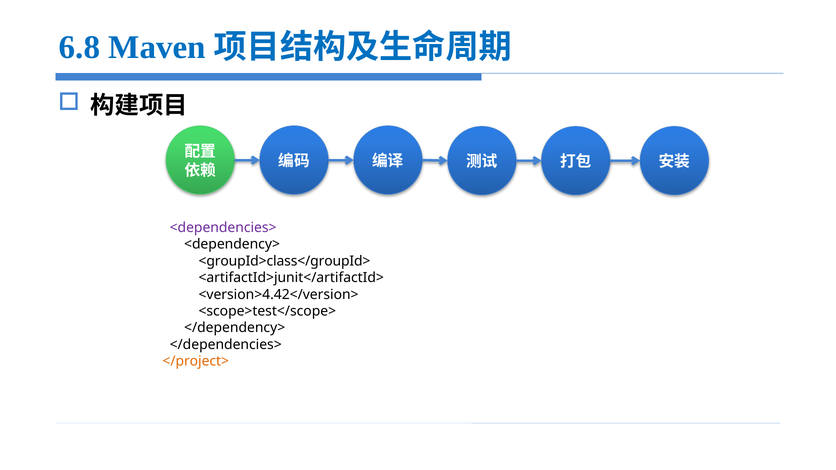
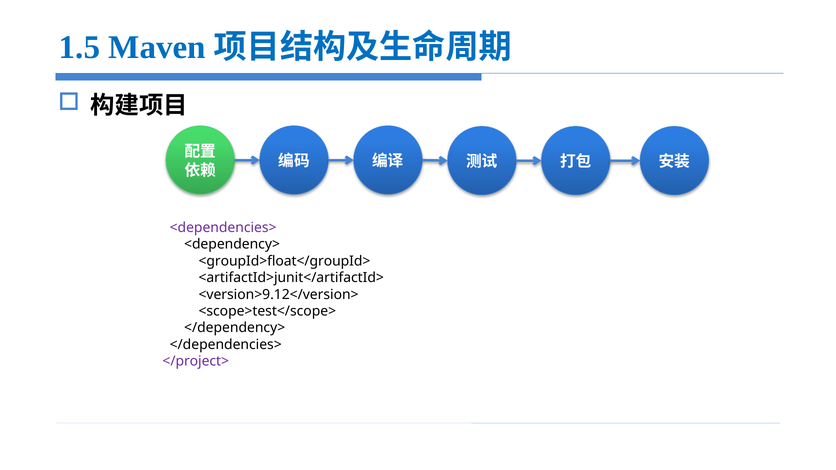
6.8: 6.8 -> 1.5 (79, 47)
<groupId>class</groupId>: <groupId>class</groupId> -> <groupId>float</groupId> (284, 261)
<version>4.42</version>: <version>4.42</version> -> <version>9.12</version> (279, 295)
</project> colour: orange -> purple (196, 361)
